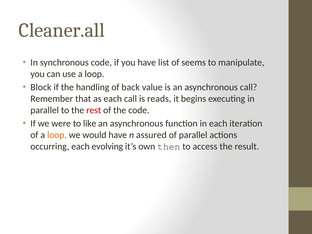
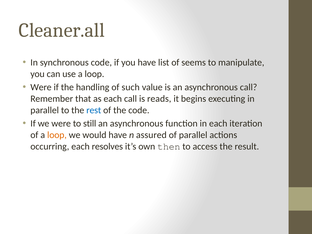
Block: Block -> Were (41, 87)
back: back -> such (131, 87)
rest colour: red -> blue (94, 110)
like: like -> still (90, 124)
evolving: evolving -> resolves (107, 146)
